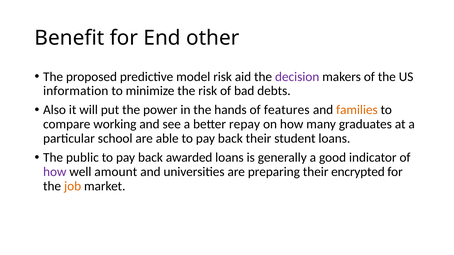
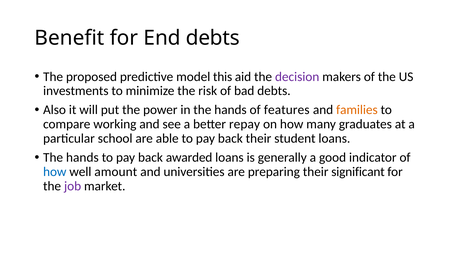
End other: other -> debts (213, 38)
model risk: risk -> this (223, 77)
information: information -> investments (76, 91)
public: public -> hands (82, 158)
how colour: purple -> blue (55, 172)
encrypted: encrypted -> significant (358, 172)
job colour: orange -> purple (73, 186)
